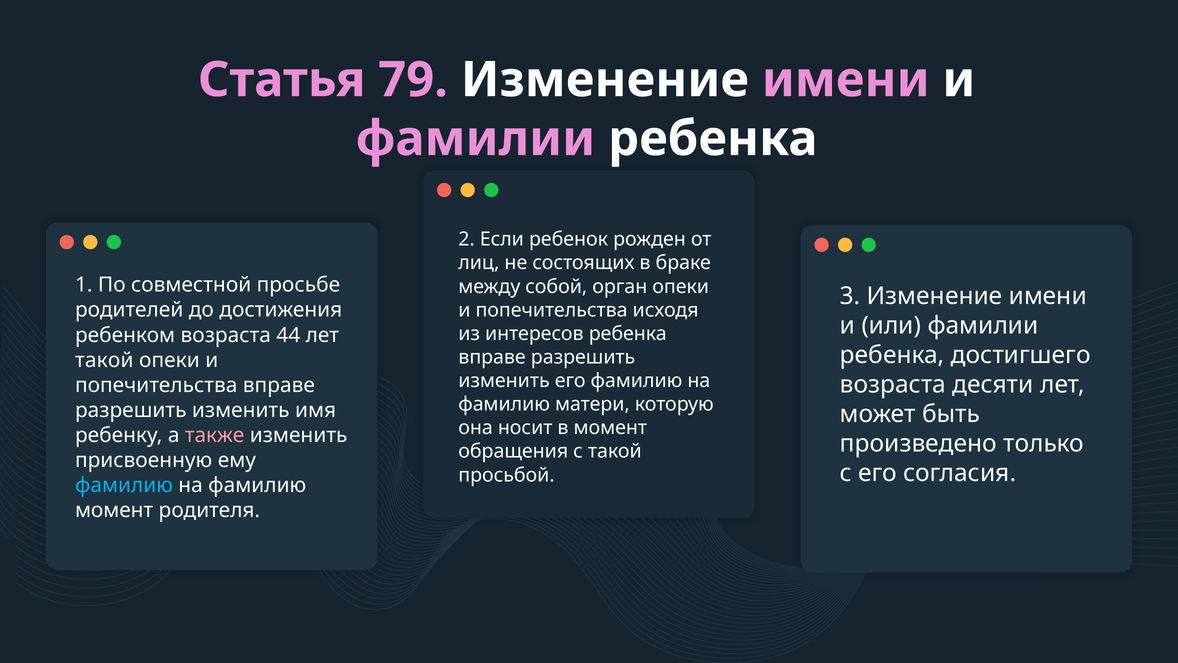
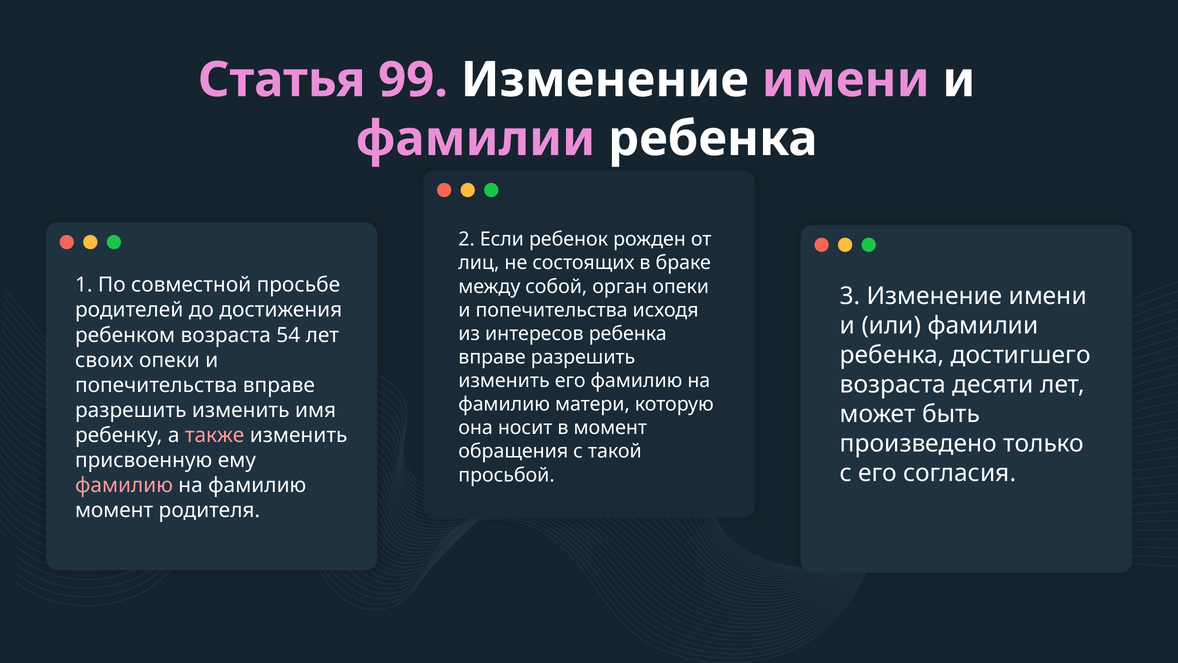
79: 79 -> 99 (413, 80)
44: 44 -> 54 (288, 335)
такой: такой -> своих (104, 360)
фамилию colour: light blue -> pink (124, 485)
